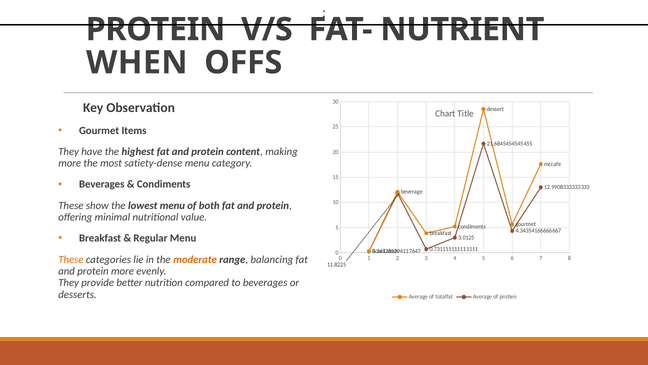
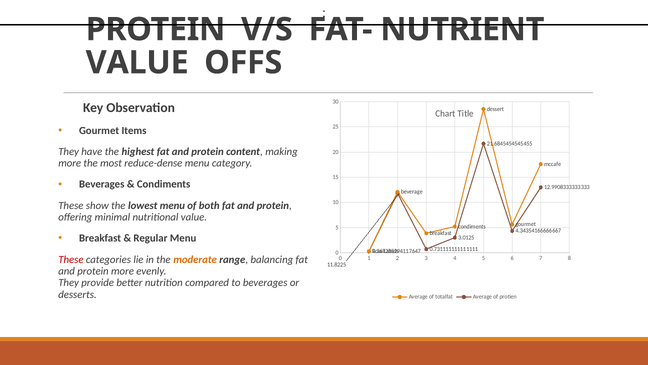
WHEN: WHEN -> VALUE (137, 63)
satiety-dense: satiety-dense -> reduce-dense (153, 163)
These colour: orange -> red (71, 259)
